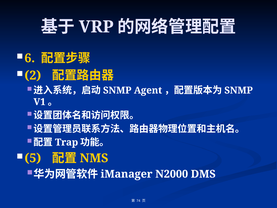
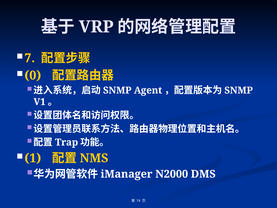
6: 6 -> 7 (30, 58)
2: 2 -> 0 (33, 75)
5: 5 -> 1 (33, 158)
